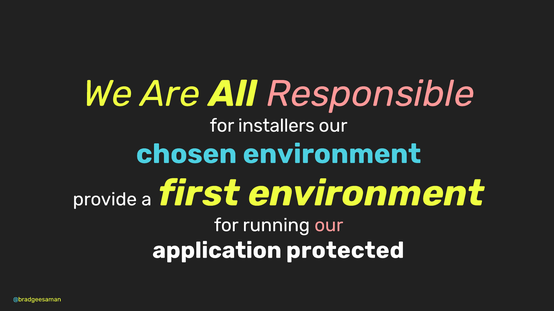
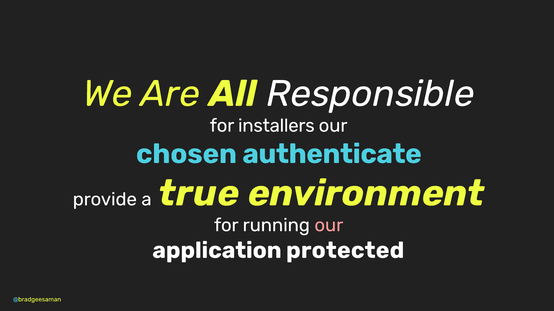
Responsible colour: pink -> white (370, 94)
chosen environment: environment -> authenticate (332, 154)
first: first -> true (199, 194)
